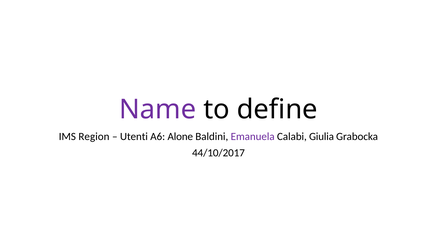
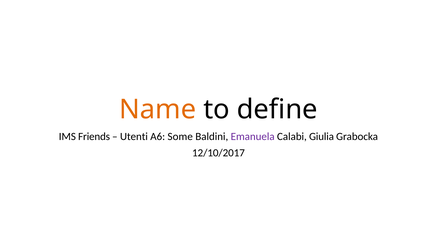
Name colour: purple -> orange (158, 109)
Region: Region -> Friends (94, 137)
Alone: Alone -> Some (180, 137)
44/10/2017: 44/10/2017 -> 12/10/2017 (218, 153)
